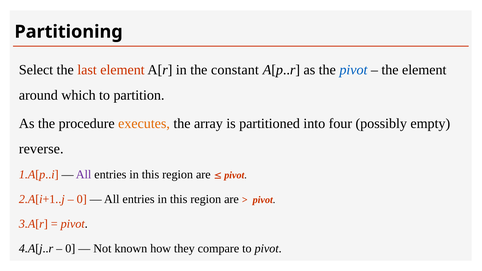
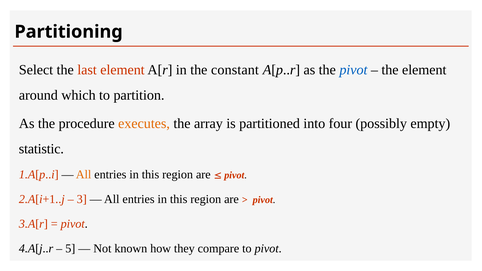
reverse: reverse -> statistic (41, 149)
All colour: purple -> orange (84, 175)
0: 0 -> 3 (82, 199)
0: 0 -> 5 (70, 249)
